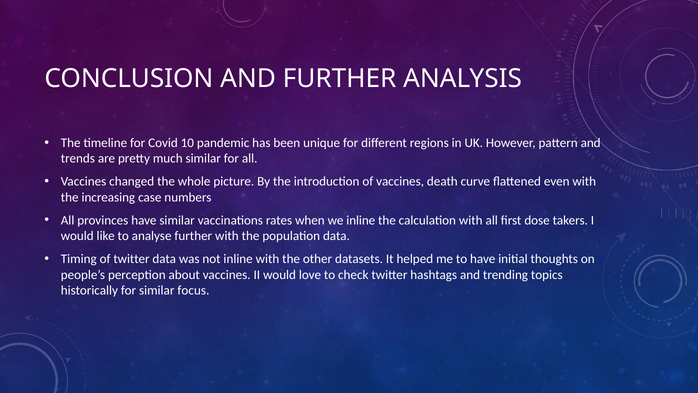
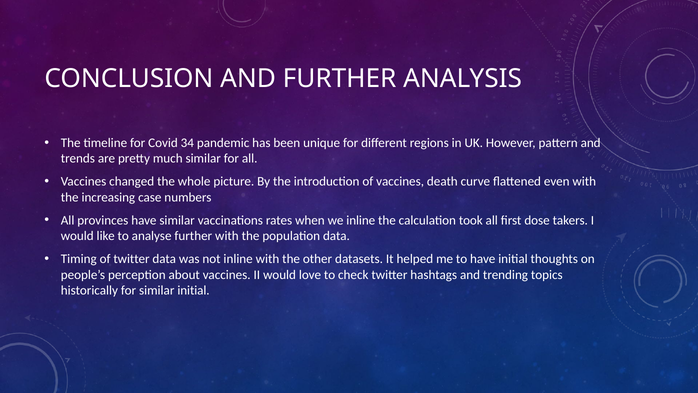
10: 10 -> 34 (187, 143)
calculation with: with -> took (471, 220)
similar focus: focus -> initial (193, 290)
